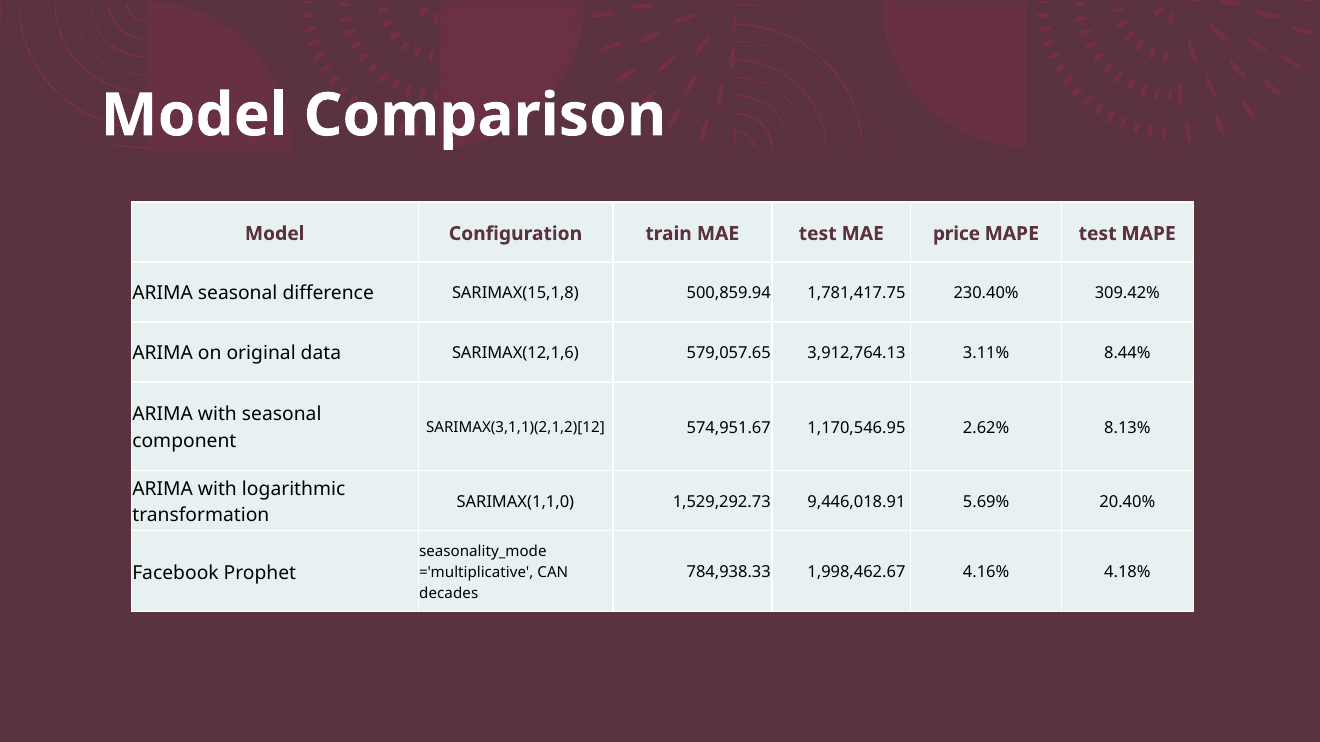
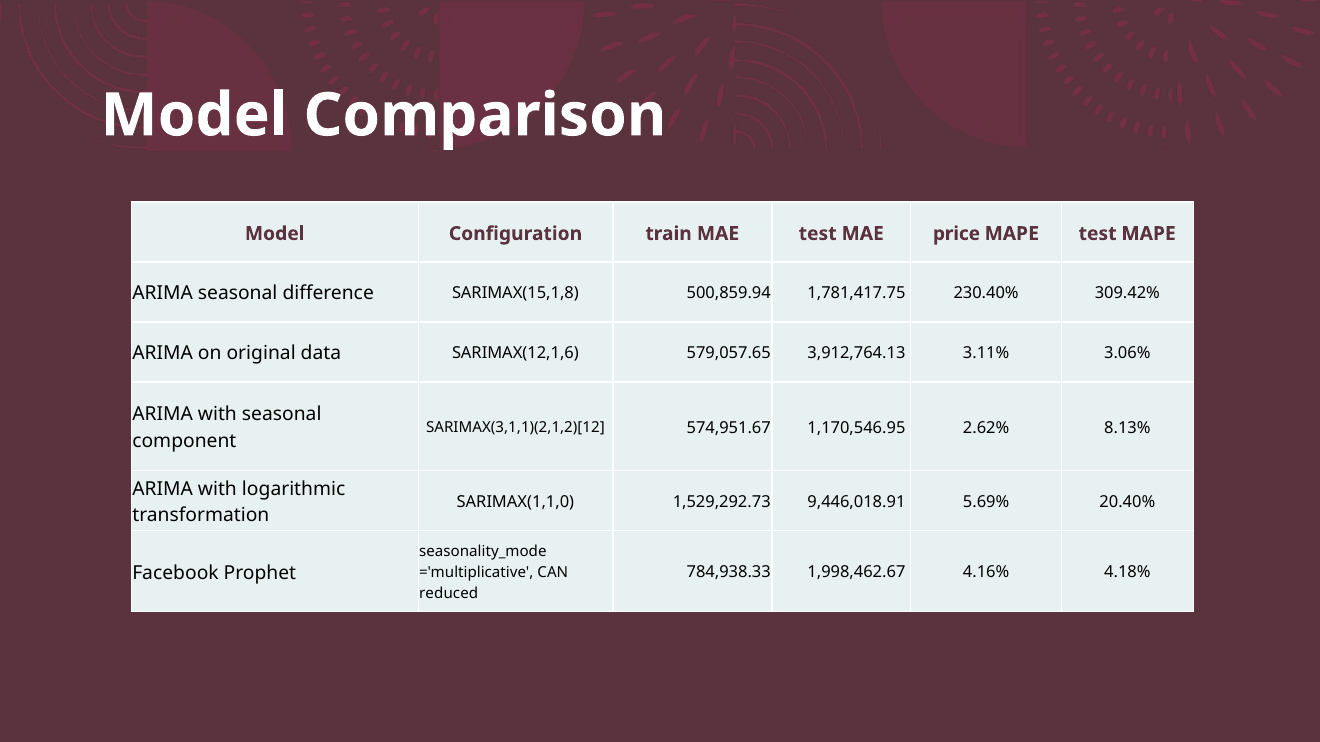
8.44%: 8.44% -> 3.06% (1127, 354)
decades: decades -> reduced (449, 593)
